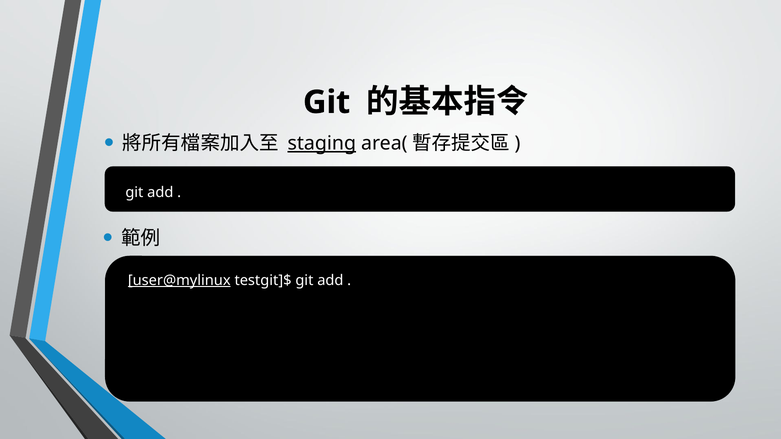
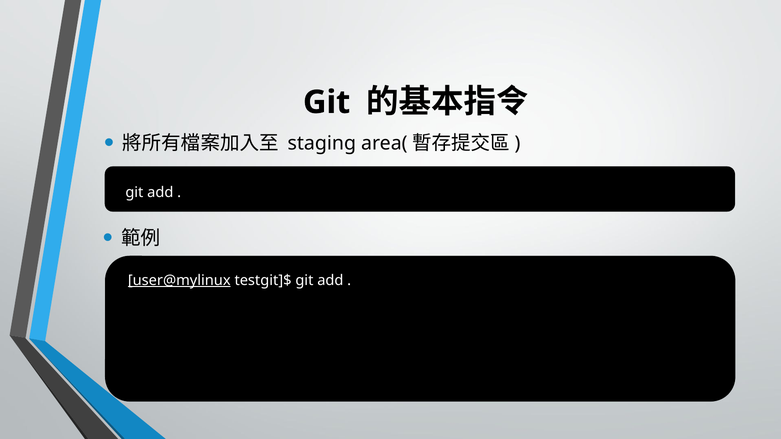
staging underline: present -> none (322, 143)
